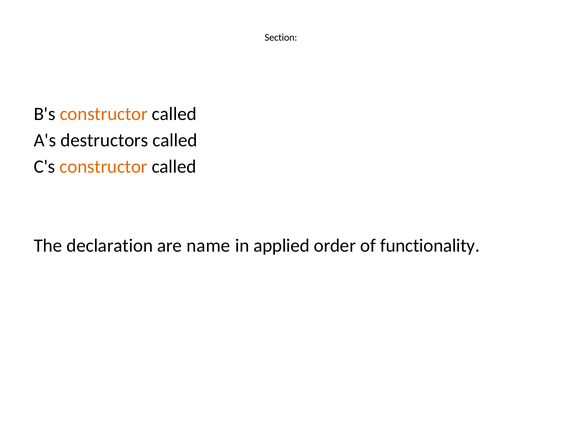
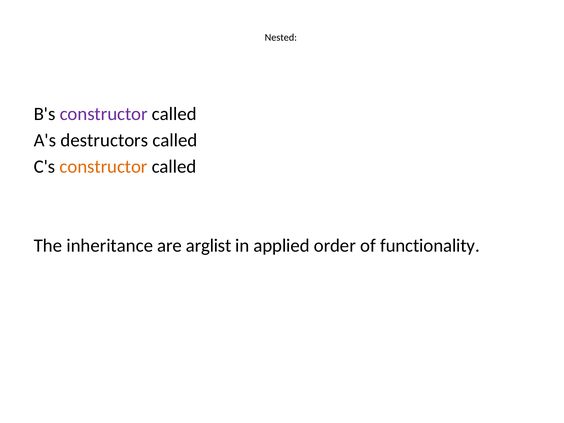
Section: Section -> Nested (281, 38)
constructor colour: orange -> purple (104, 114)
declaration: declaration -> inheritance (110, 246)
name: name -> arglist (209, 246)
